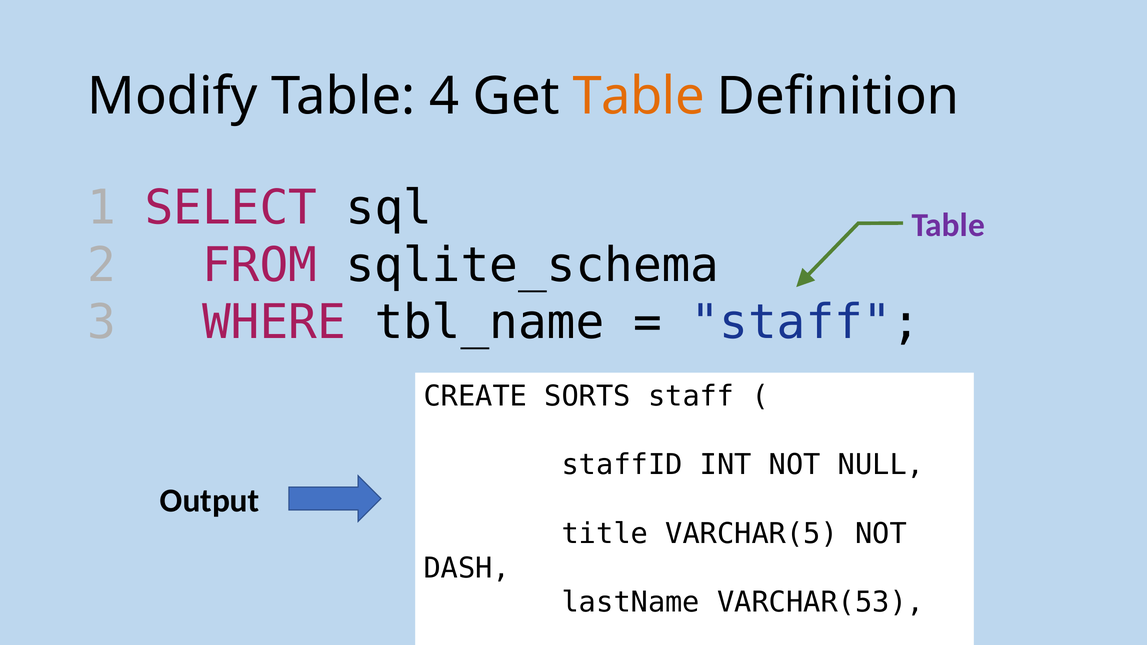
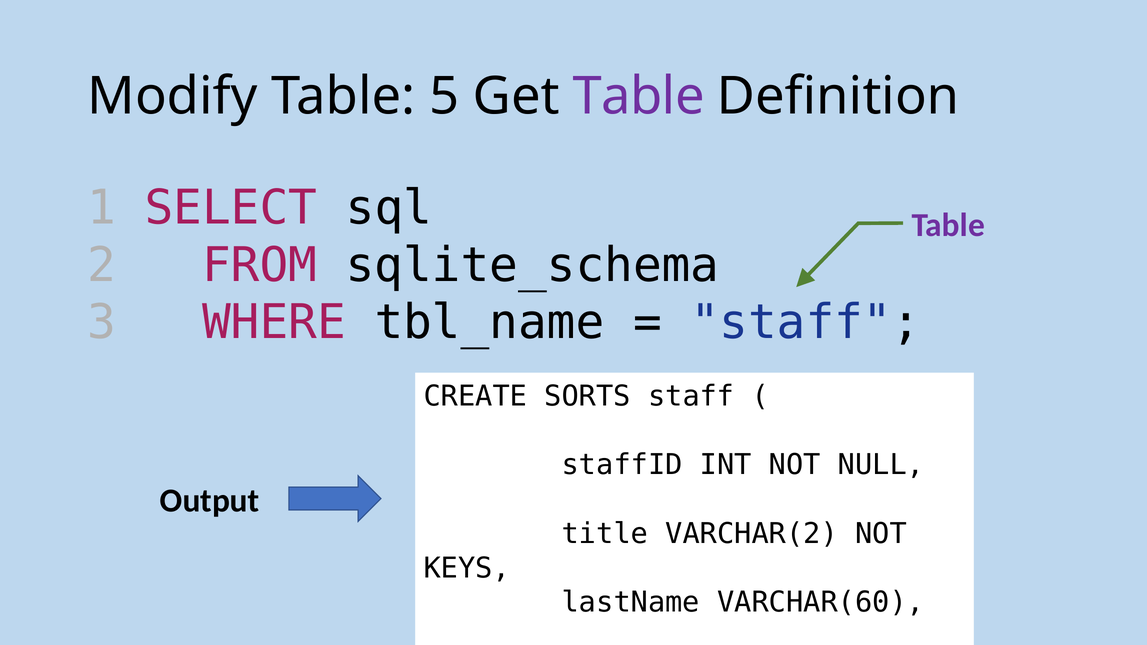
4: 4 -> 5 (444, 96)
Table colour: orange -> purple (639, 96)
VARCHAR(5: VARCHAR(5 -> VARCHAR(2 (752, 534)
DASH: DASH -> KEYS (467, 568)
VARCHAR(53: VARCHAR(53 -> VARCHAR(60 (821, 603)
